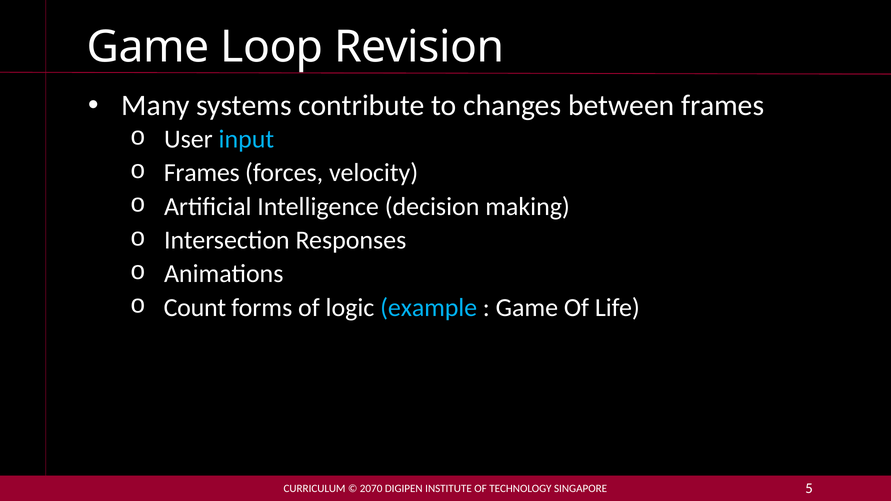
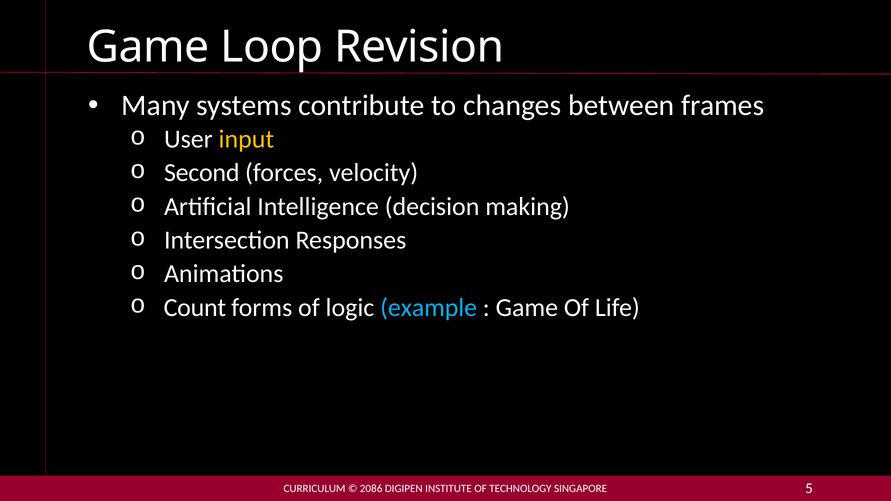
input colour: light blue -> yellow (246, 139)
Frames: Frames -> Second (202, 173)
2070: 2070 -> 2086 (371, 489)
